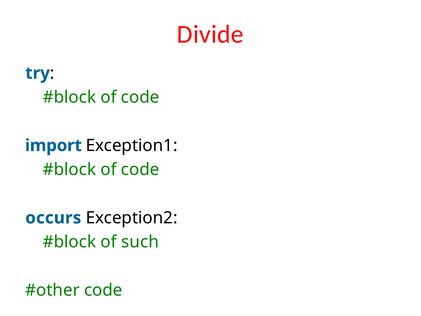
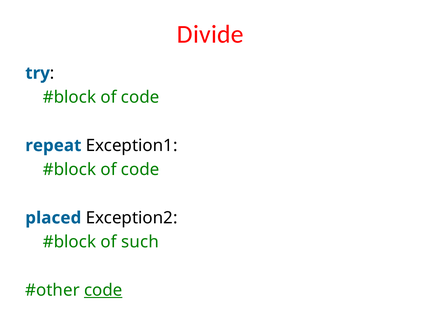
import: import -> repeat (53, 145)
occurs: occurs -> placed (53, 218)
code underline: none -> present (103, 290)
